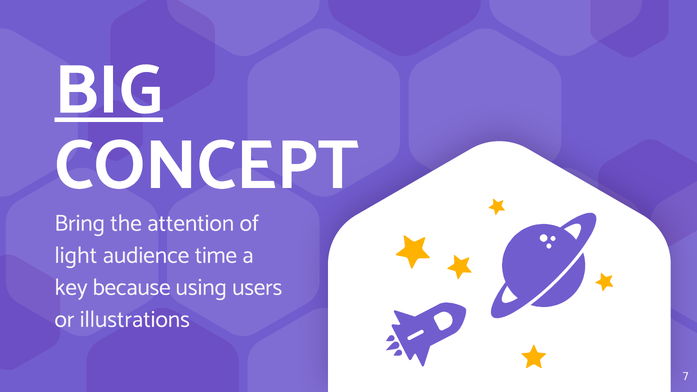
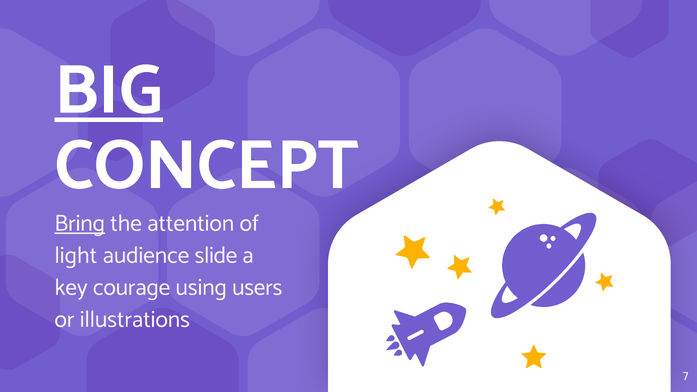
Bring underline: none -> present (80, 223)
time: time -> slide (216, 255)
because: because -> courage (132, 287)
